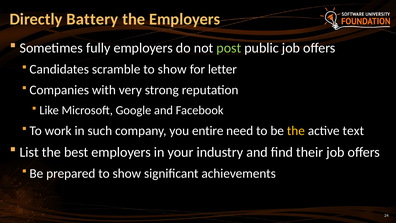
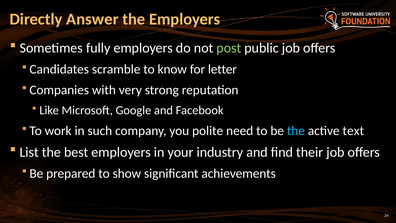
Battery: Battery -> Answer (92, 19)
scramble to show: show -> know (172, 69)
entire: entire -> polite (208, 131)
the colour: yellow -> light blue (296, 131)
